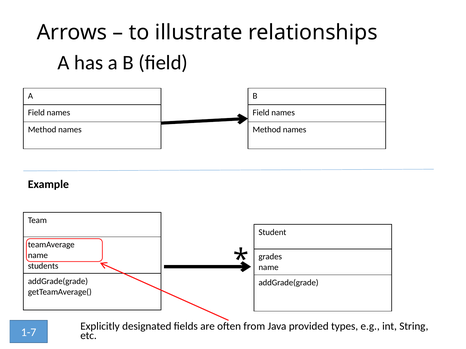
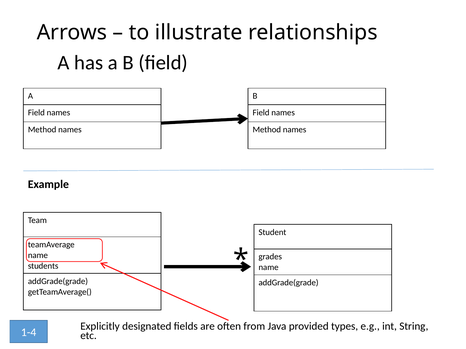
1-7: 1-7 -> 1-4 (29, 333)
